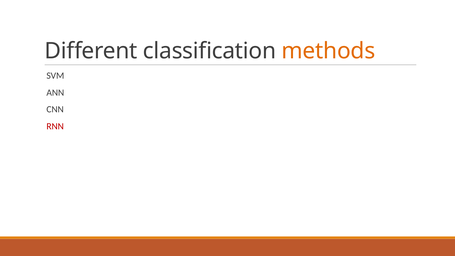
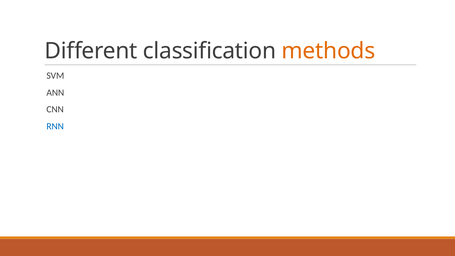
RNN colour: red -> blue (55, 126)
